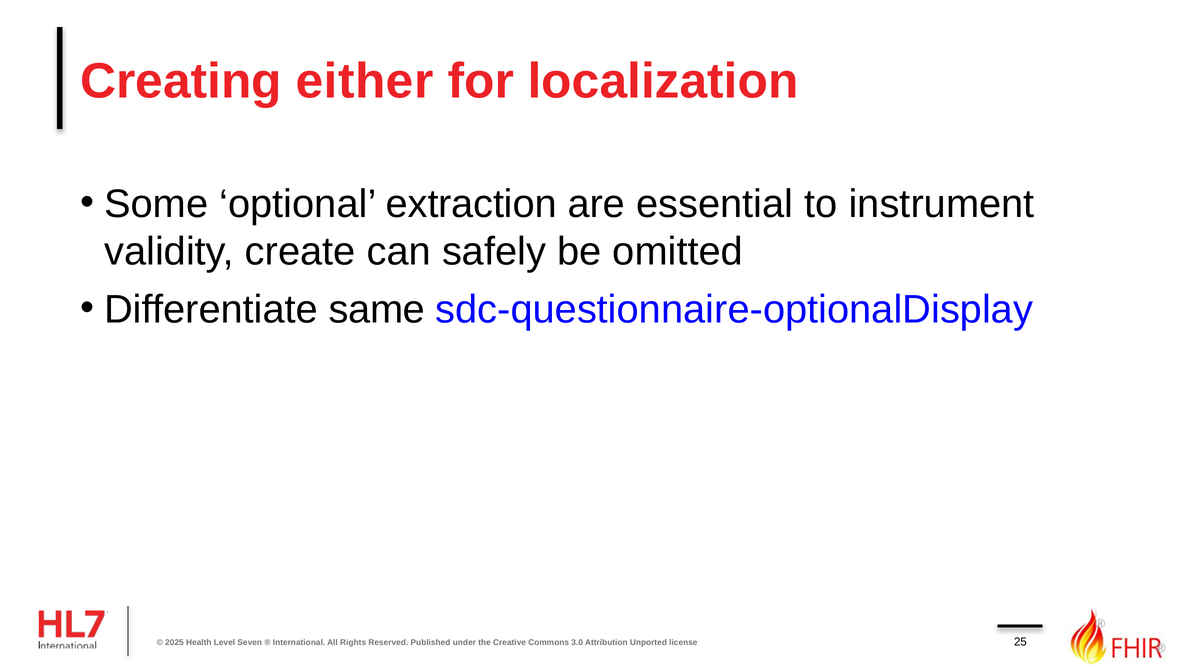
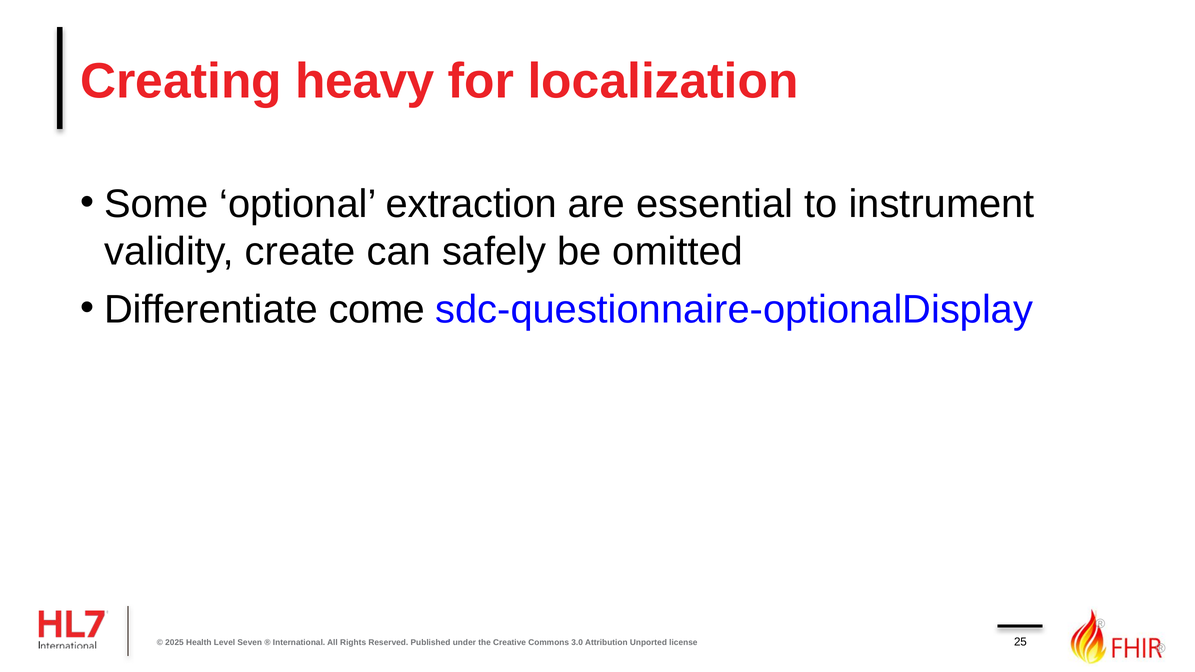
either: either -> heavy (365, 81)
same: same -> come (377, 310)
